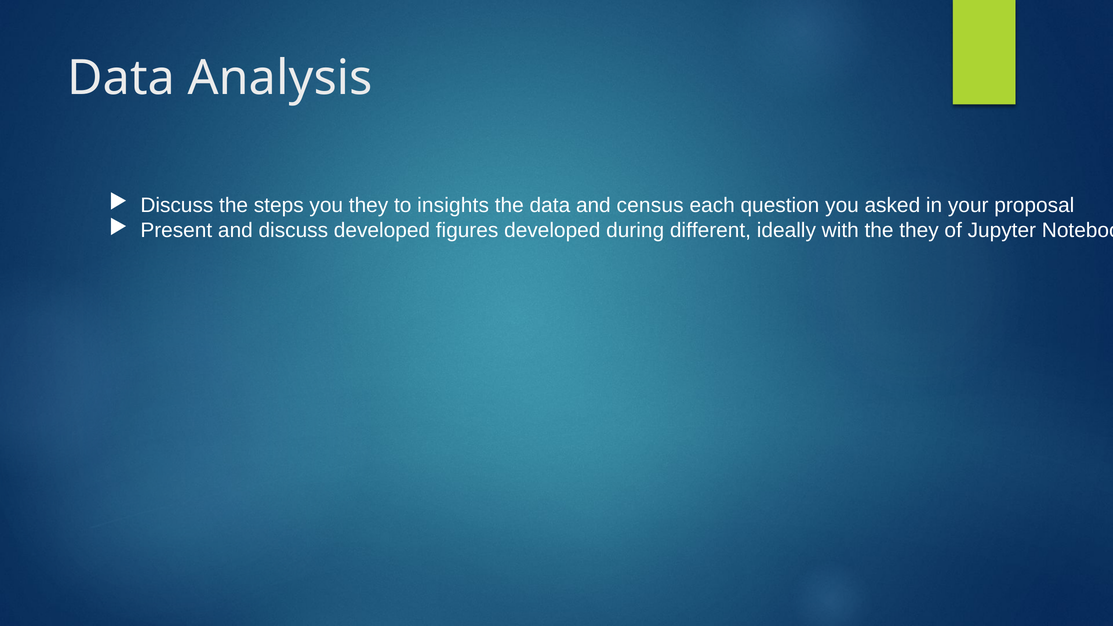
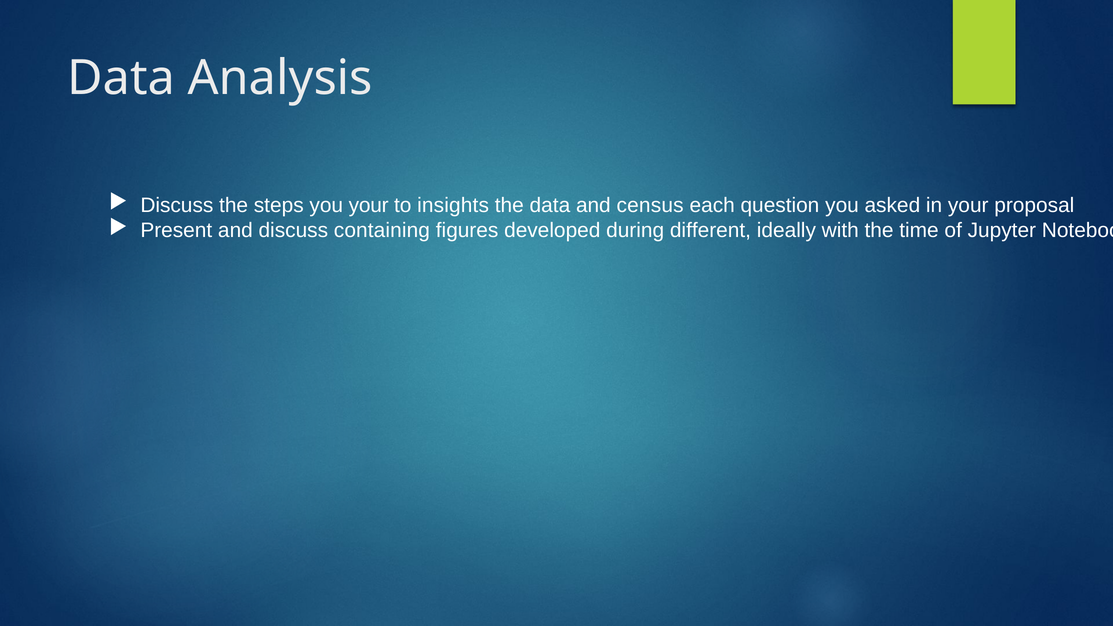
you they: they -> your (369, 206)
discuss developed: developed -> containing (382, 231)
the they: they -> time (919, 231)
